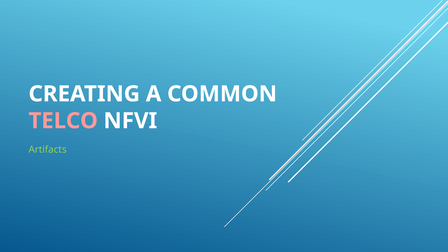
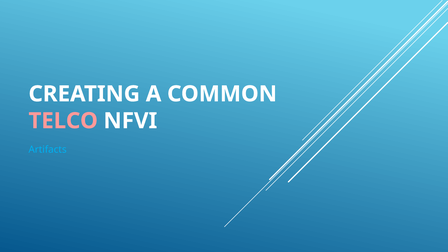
Artifacts colour: light green -> light blue (48, 149)
